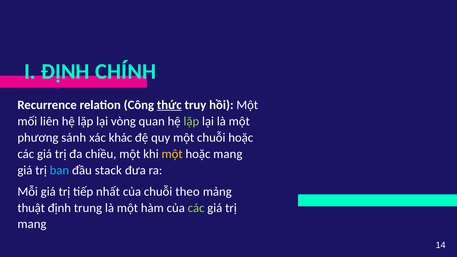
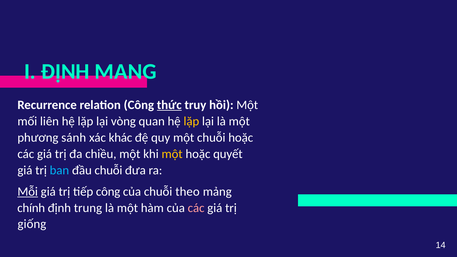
CHÍNH: CHÍNH -> MANG (126, 71)
lặp colour: light green -> yellow (191, 121)
hoặc mang: mang -> quyết (228, 154)
đầu stack: stack -> chuỗi (108, 170)
Mỗi underline: none -> present (28, 192)
tiếp nhất: nhất -> công (108, 192)
thuật: thuật -> chính (31, 208)
các colour: light green -> pink (196, 208)
mang: mang -> giống (32, 224)
